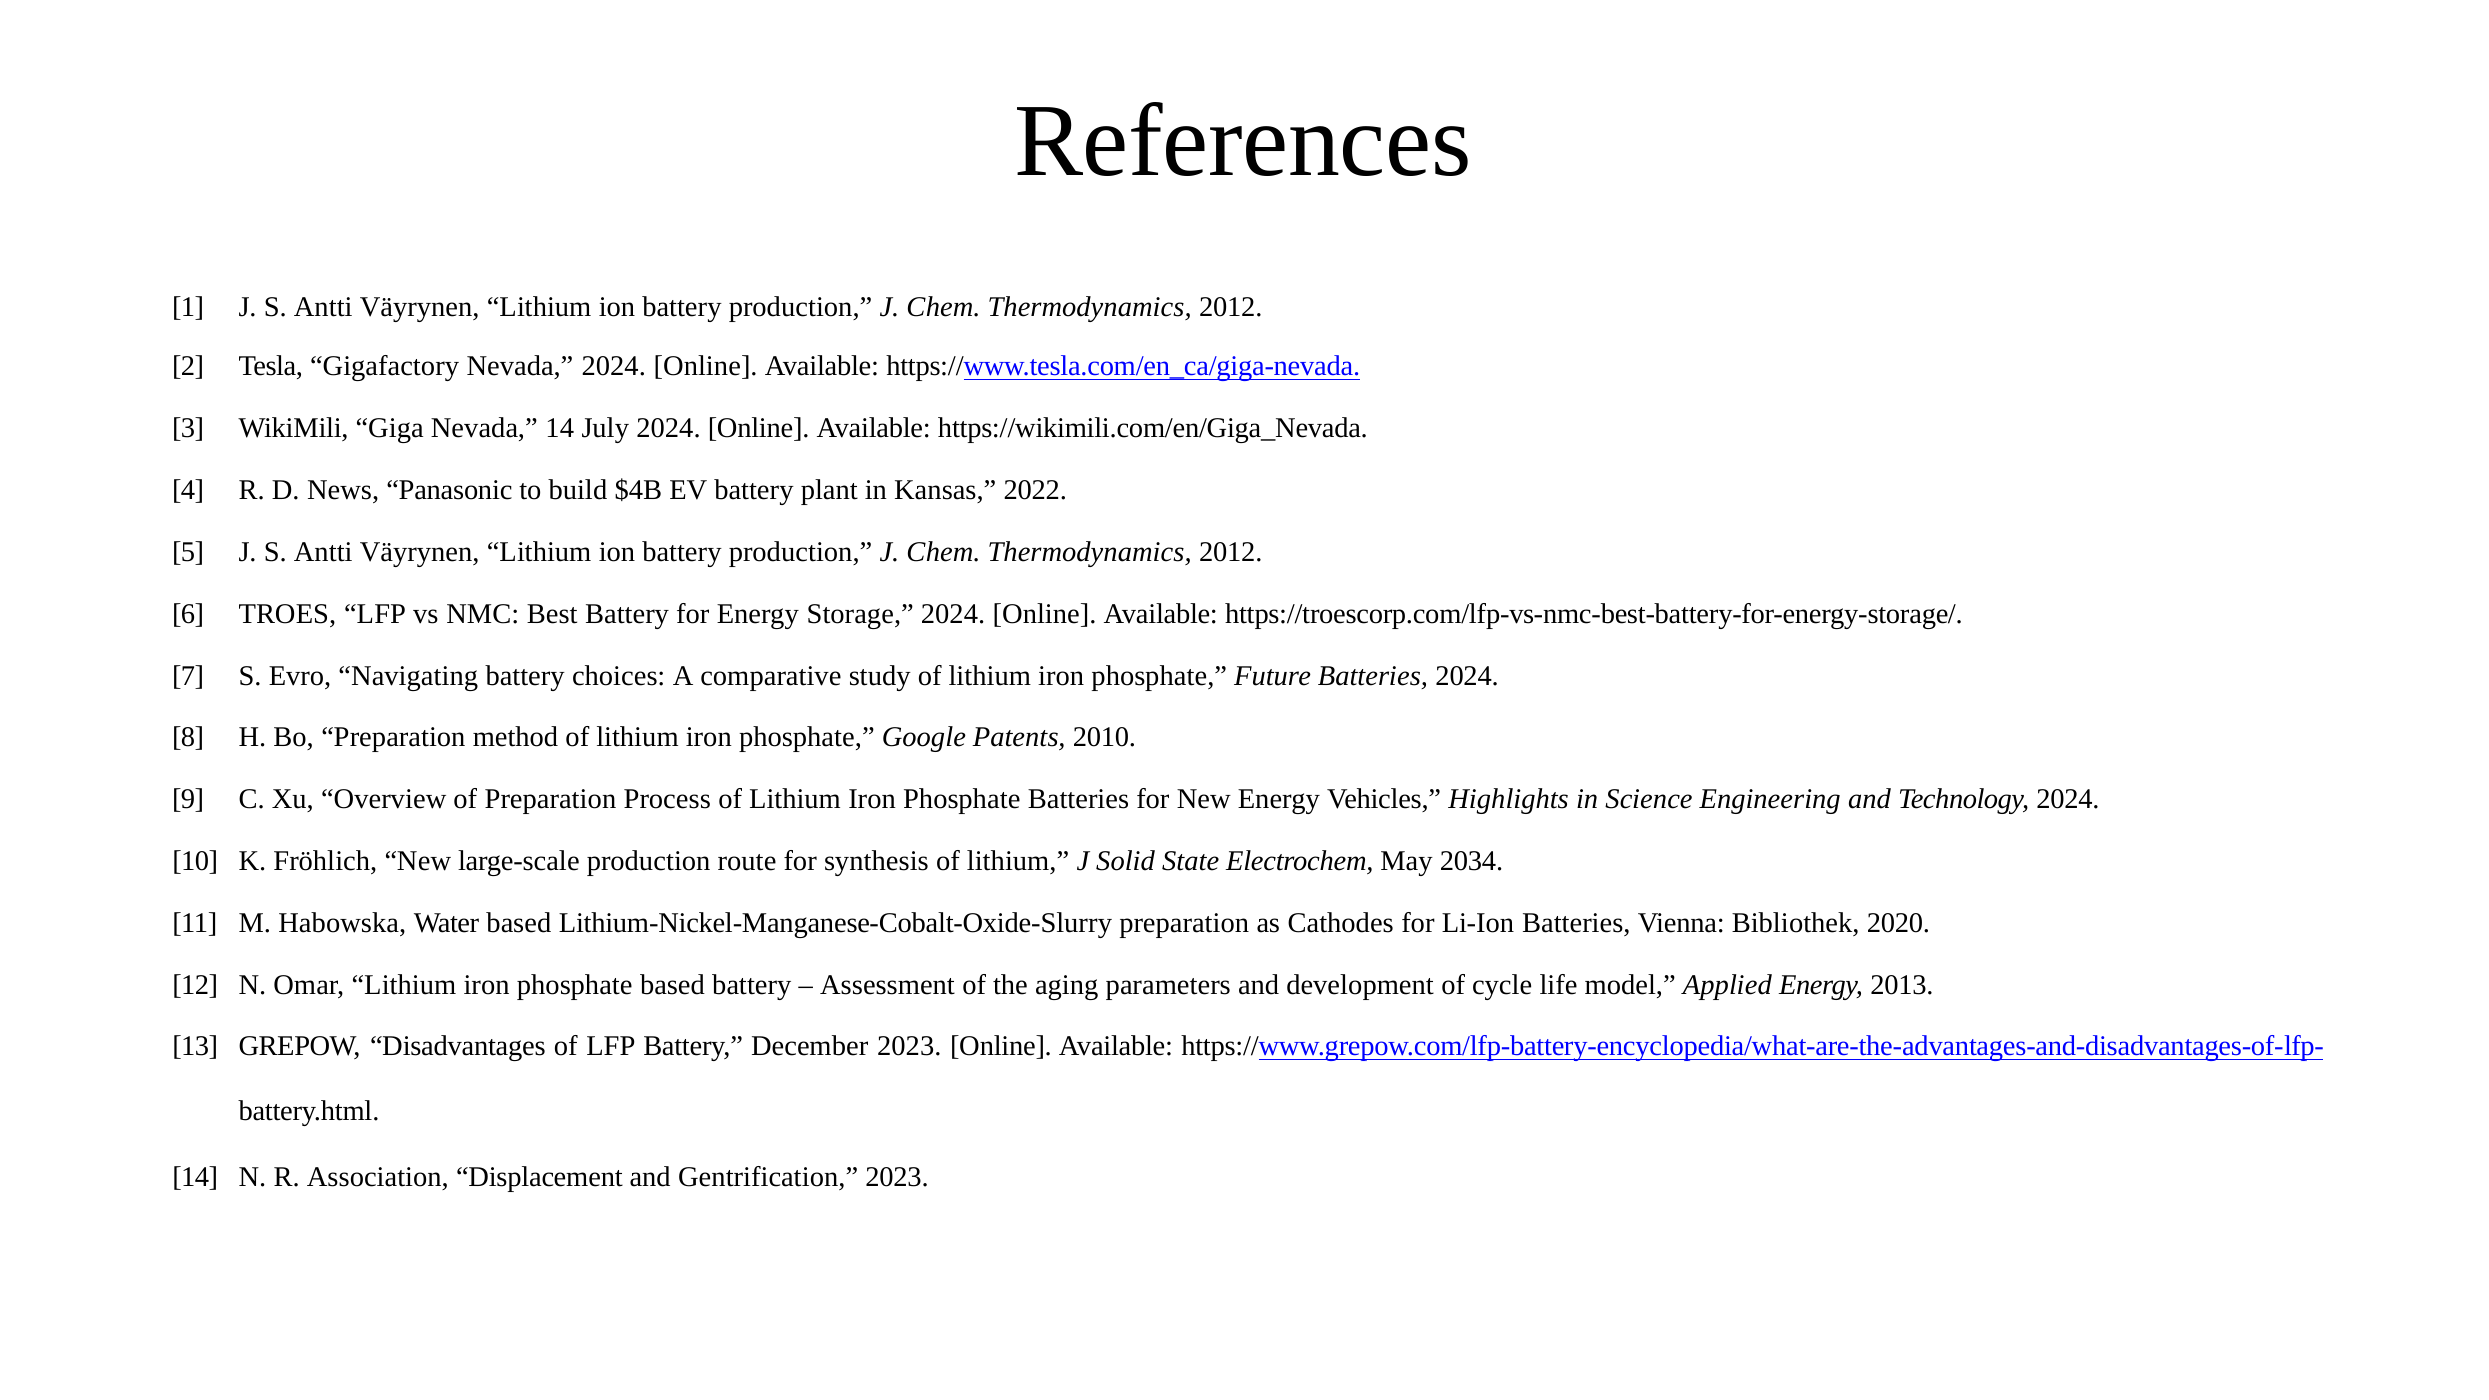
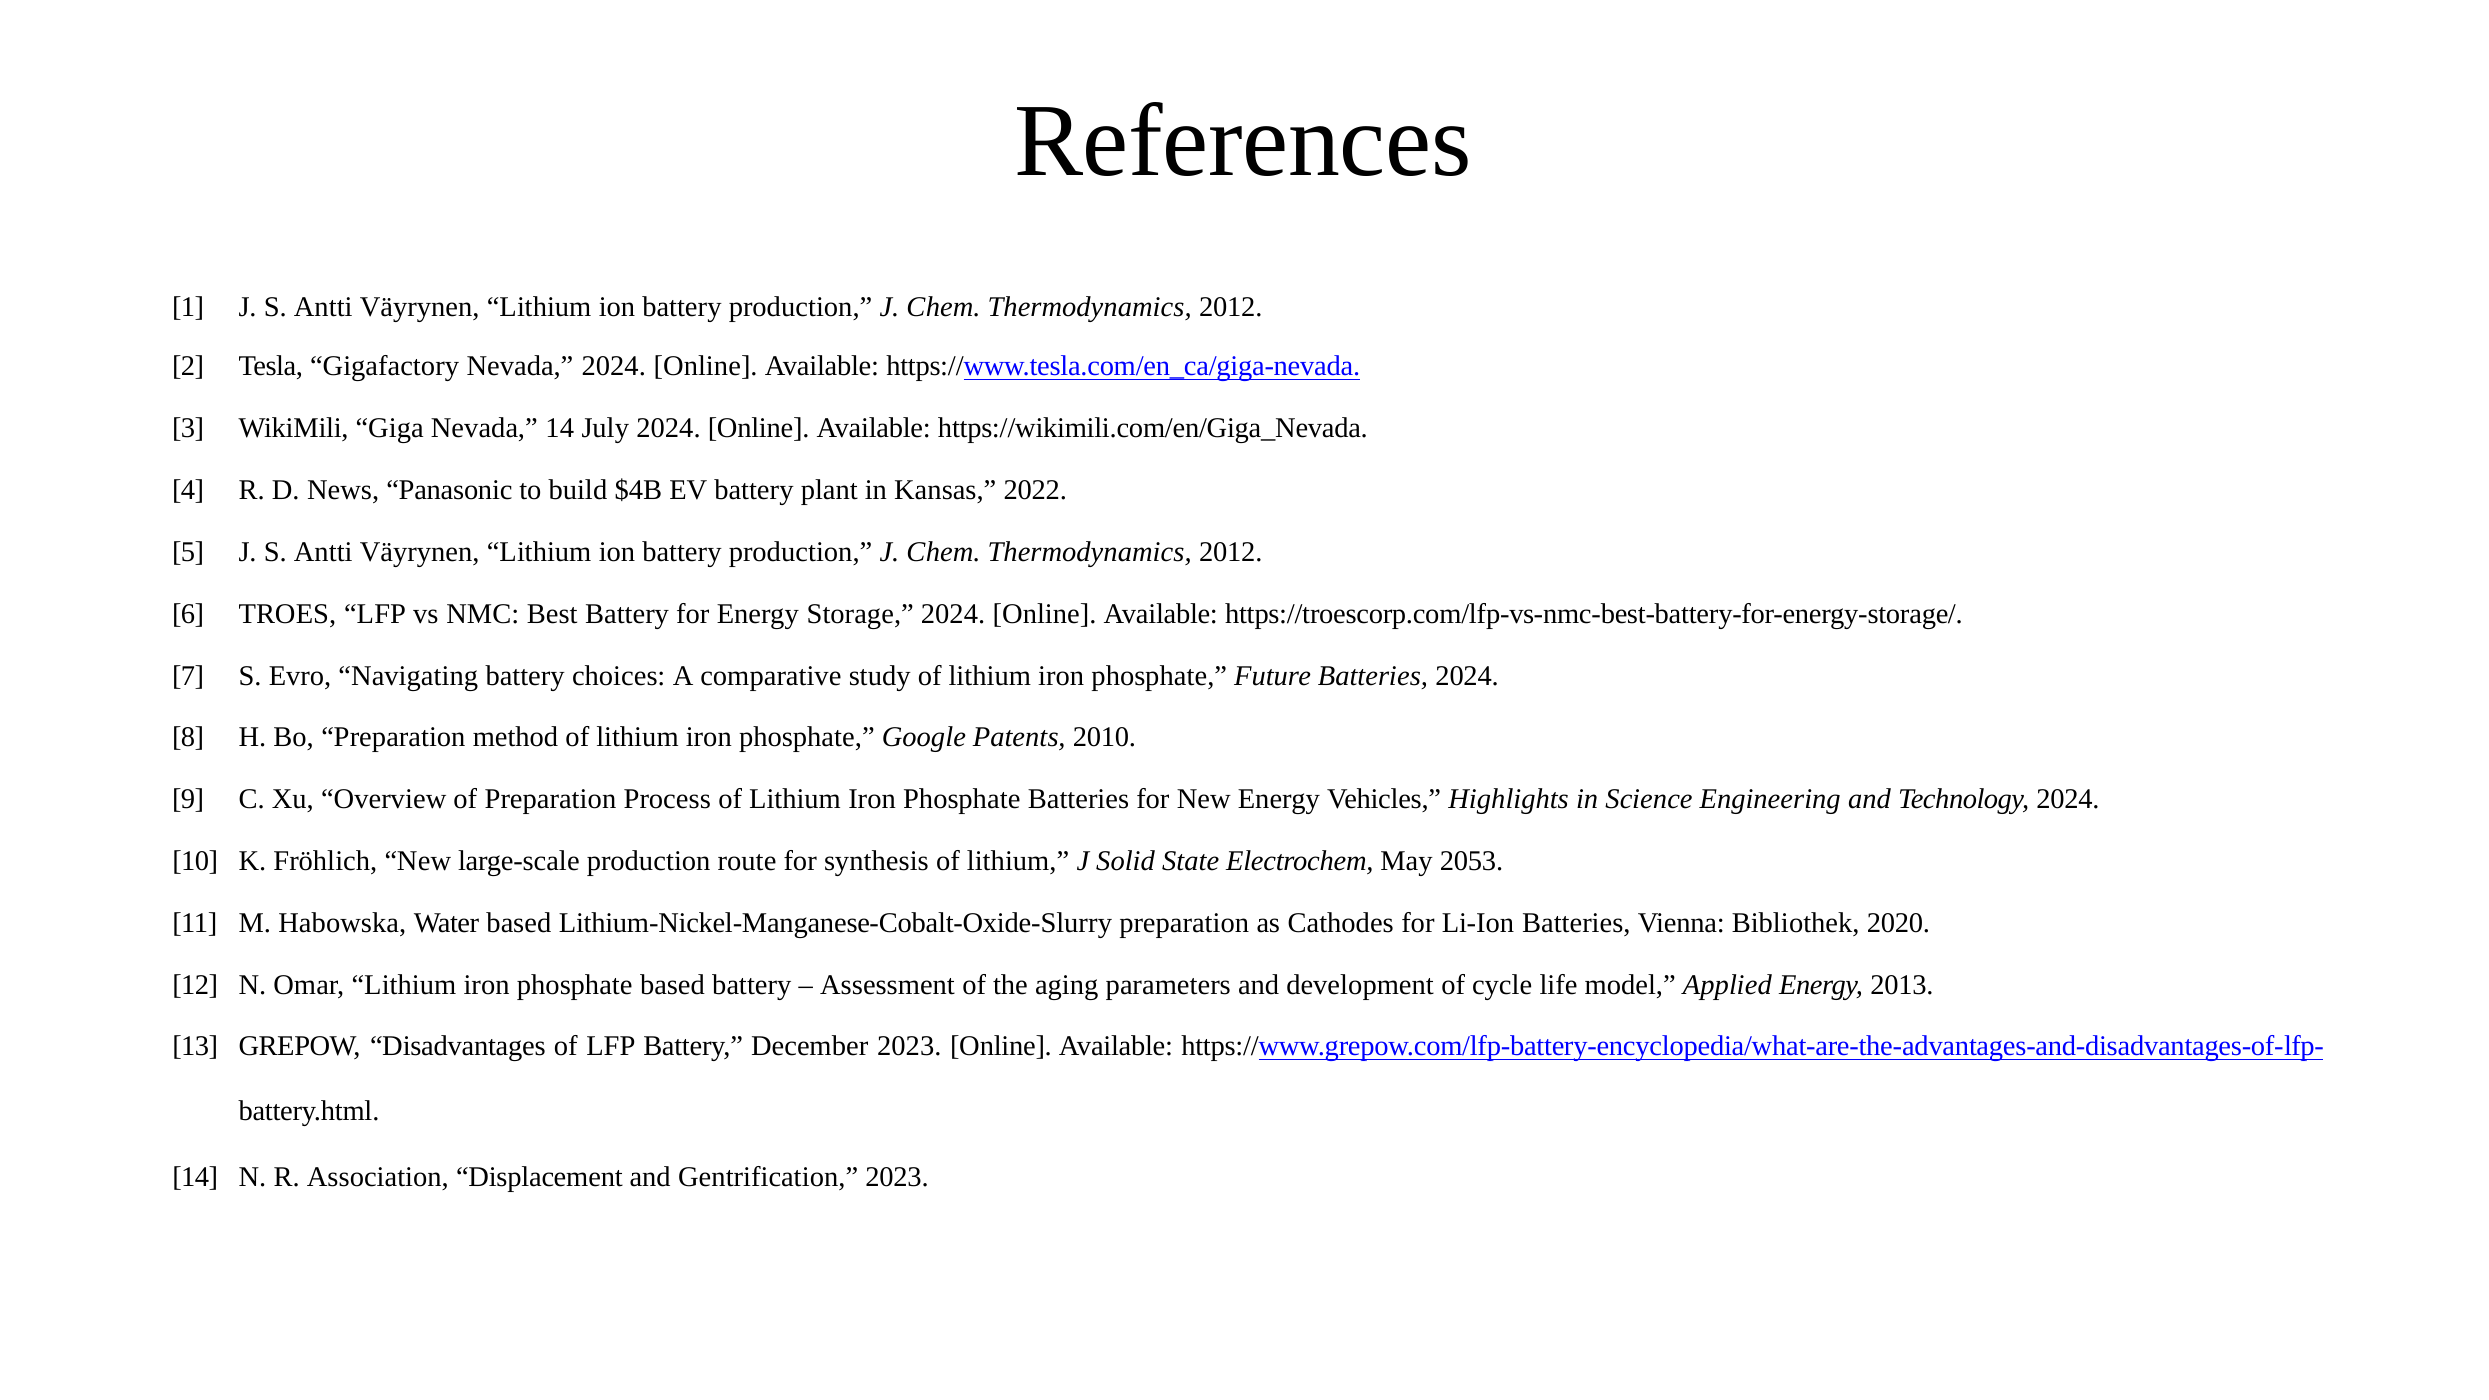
2034: 2034 -> 2053 (1471, 861)
